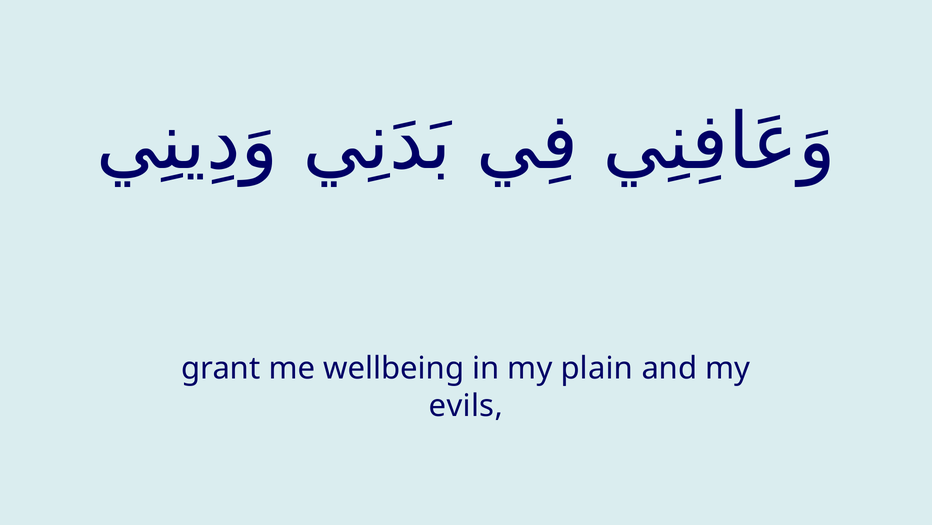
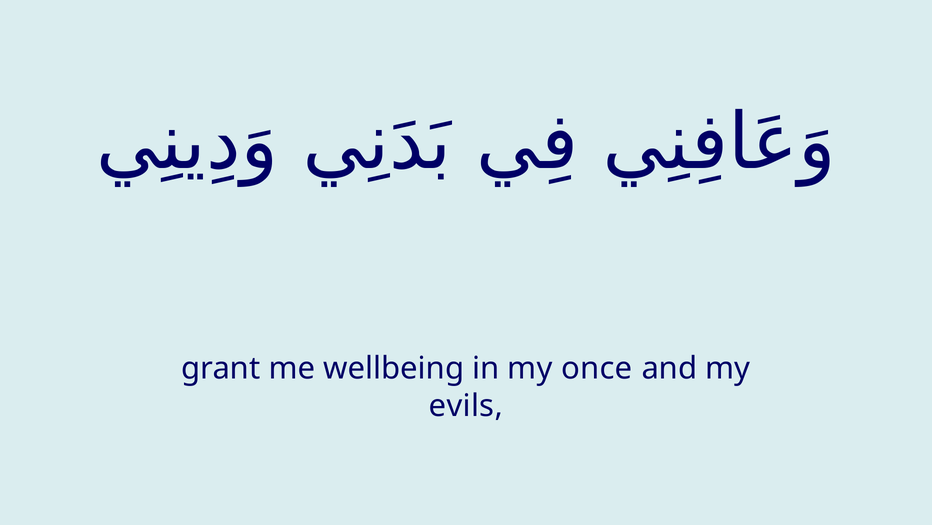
plain: plain -> once (597, 368)
